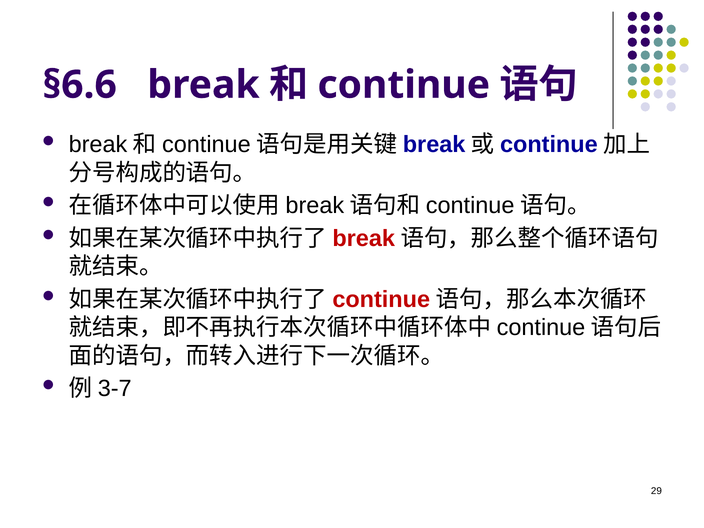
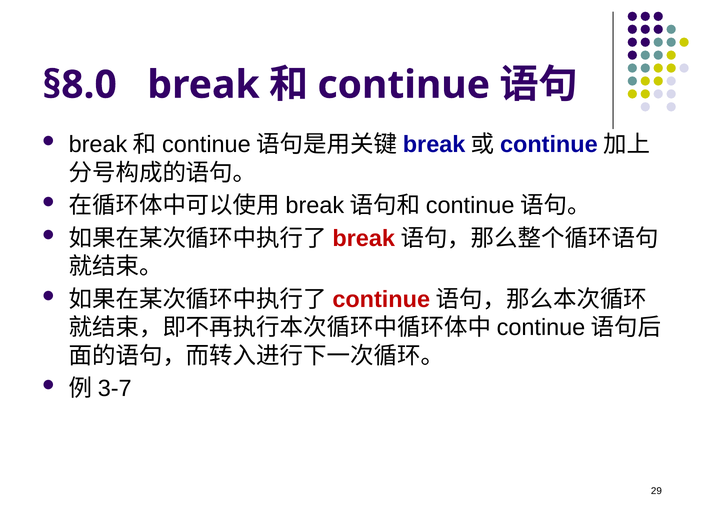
§6.6: §6.6 -> §8.0 (80, 85)
